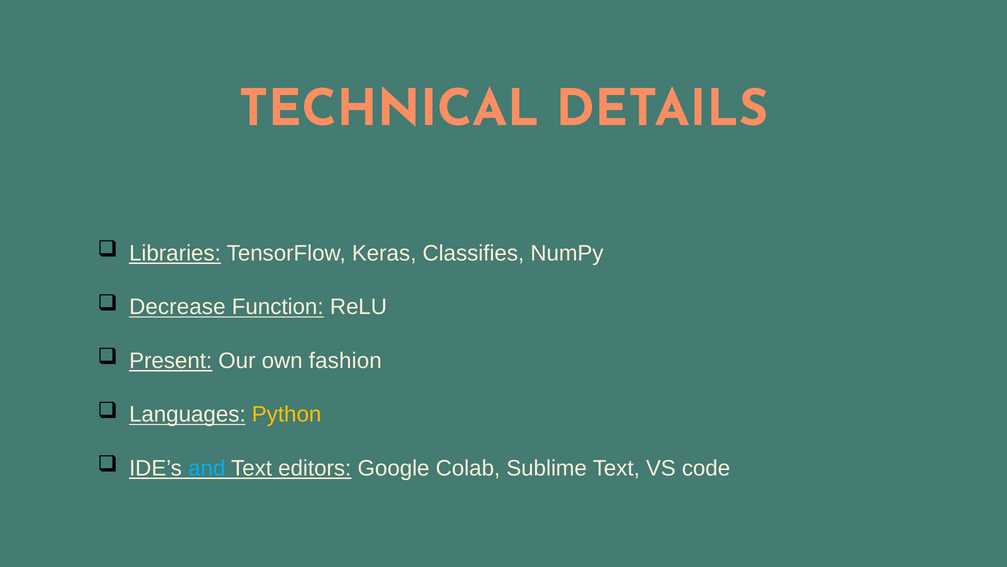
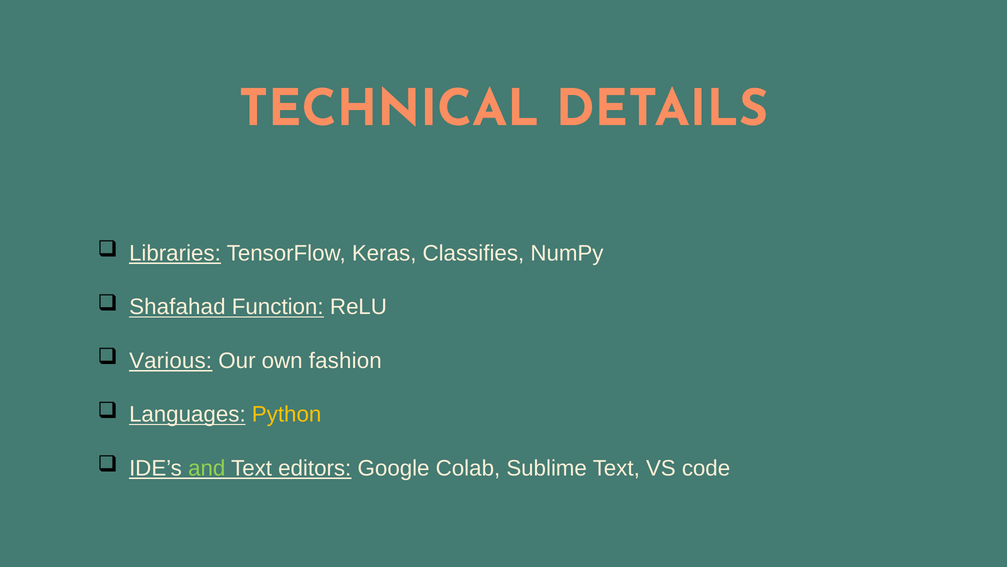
Decrease: Decrease -> Shafahad (177, 307)
Present: Present -> Various (171, 360)
and colour: light blue -> light green (207, 468)
